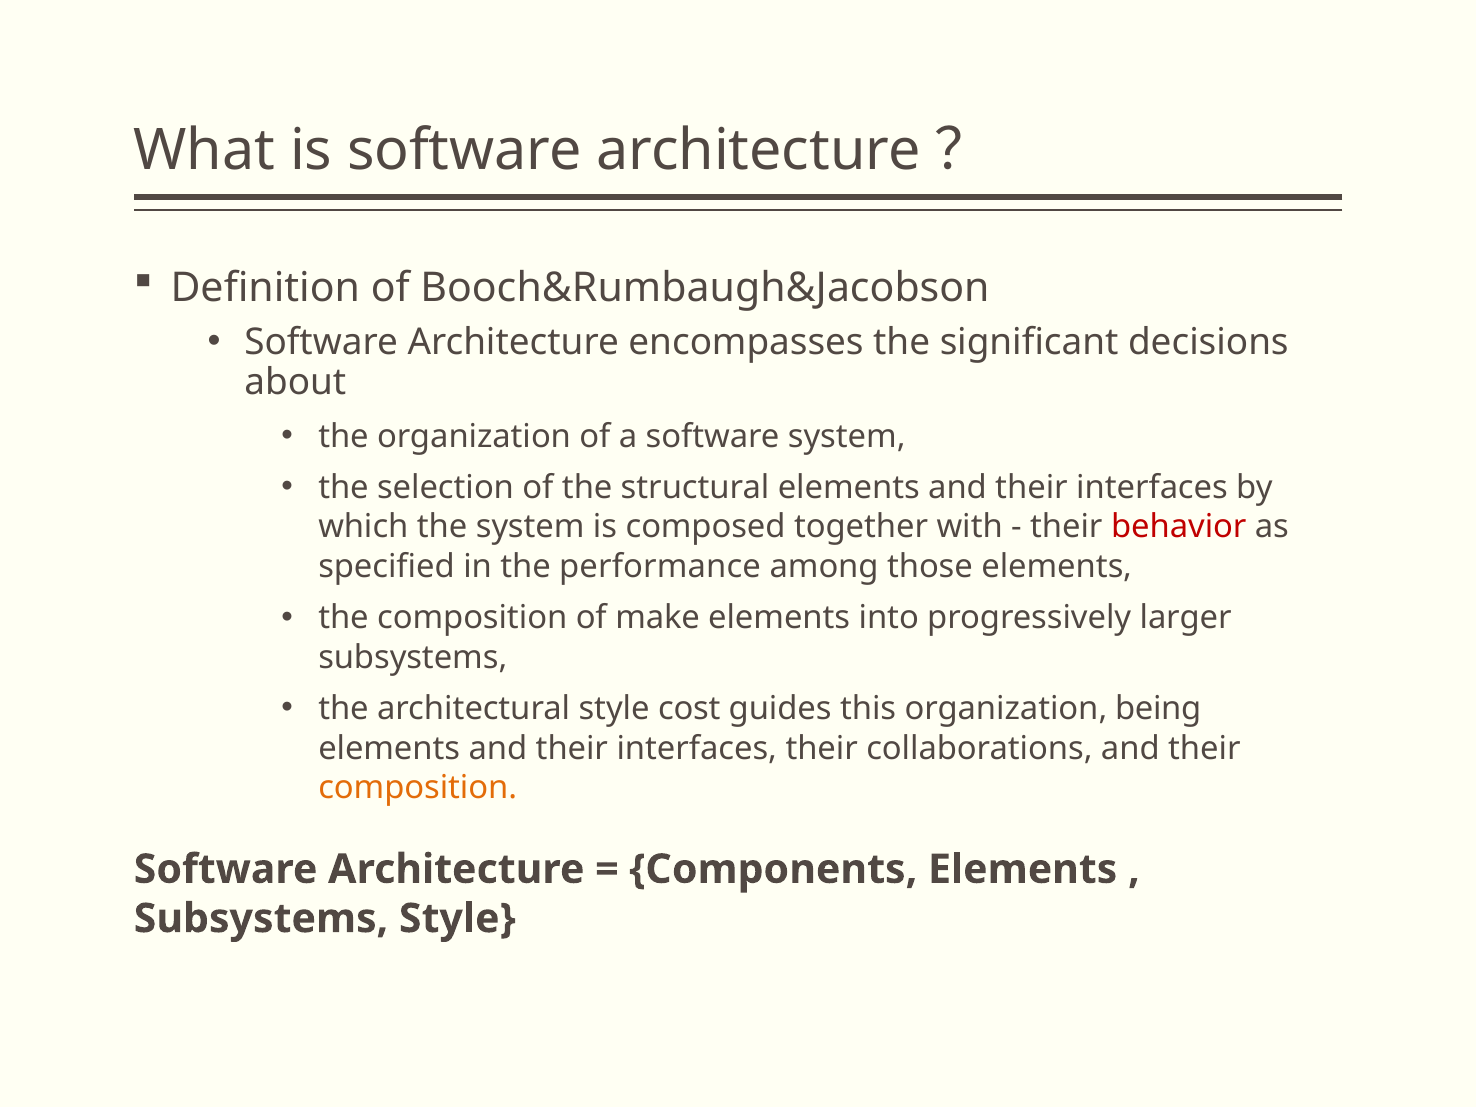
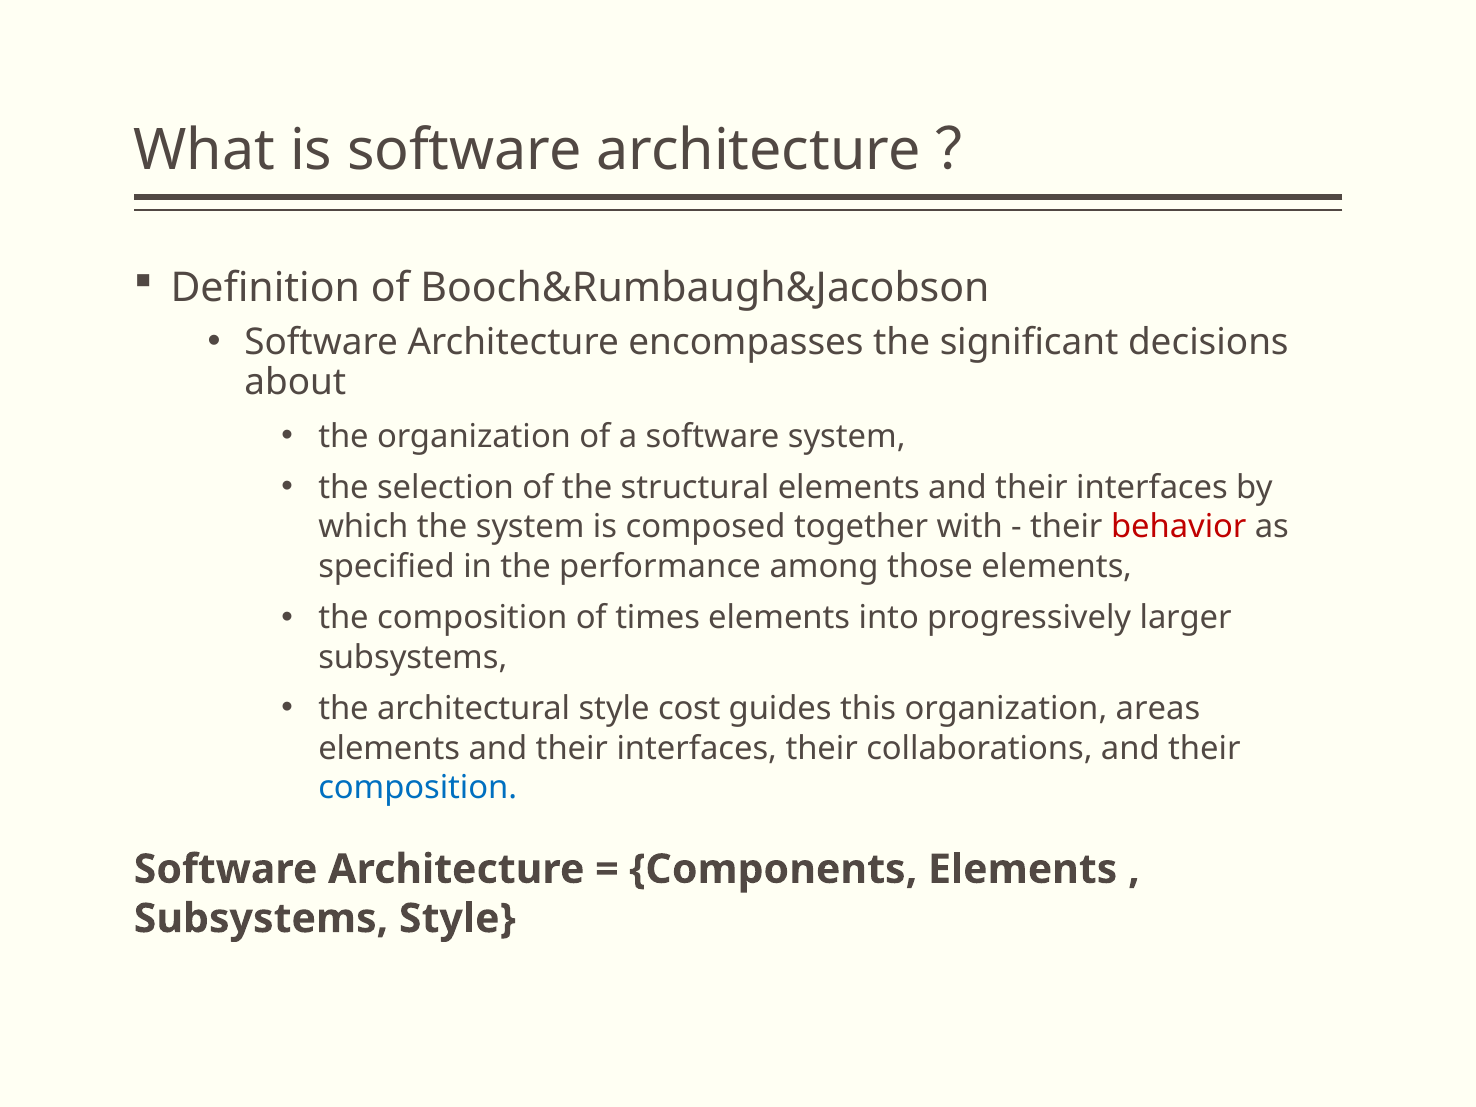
make: make -> times (658, 618)
being: being -> areas (1158, 709)
composition colour: orange -> blue (418, 788)
